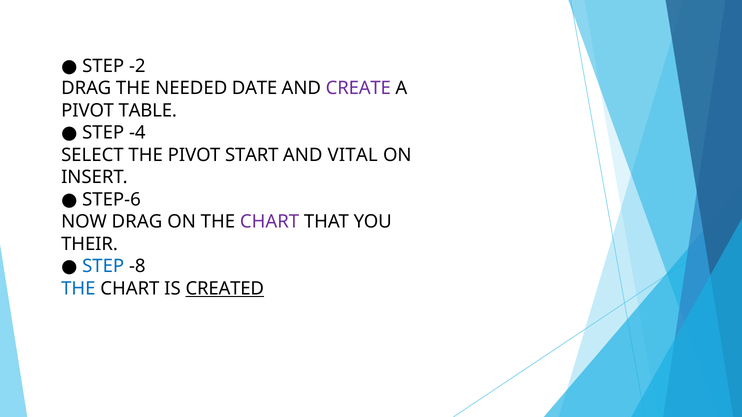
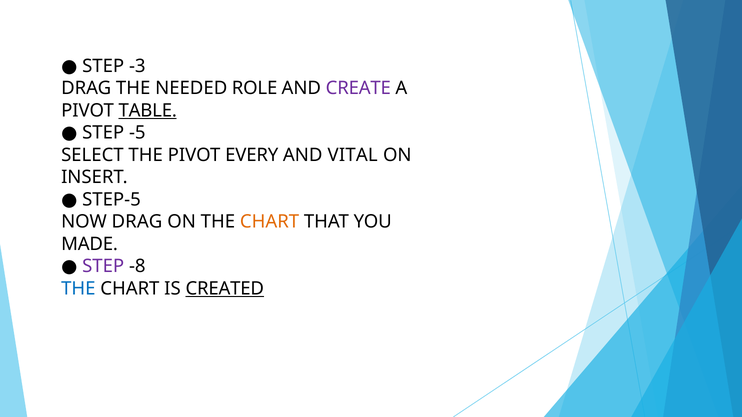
-2: -2 -> -3 (137, 66)
DATE: DATE -> ROLE (255, 88)
TABLE underline: none -> present (148, 111)
-4: -4 -> -5 (137, 133)
START: START -> EVERY (252, 155)
STEP-6: STEP-6 -> STEP-5 (111, 200)
CHART colour: purple -> orange (270, 222)
THEIR: THEIR -> MADE (90, 244)
STEP colour: blue -> purple (103, 266)
